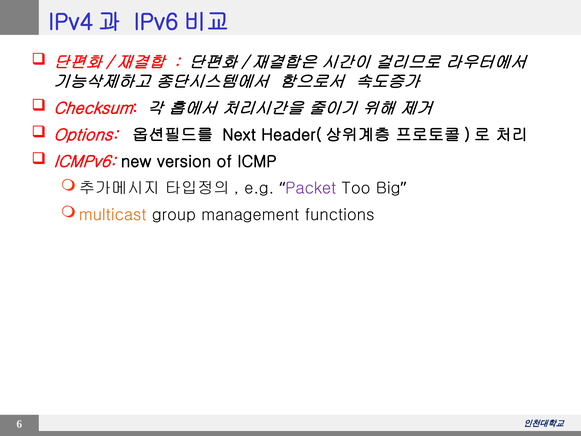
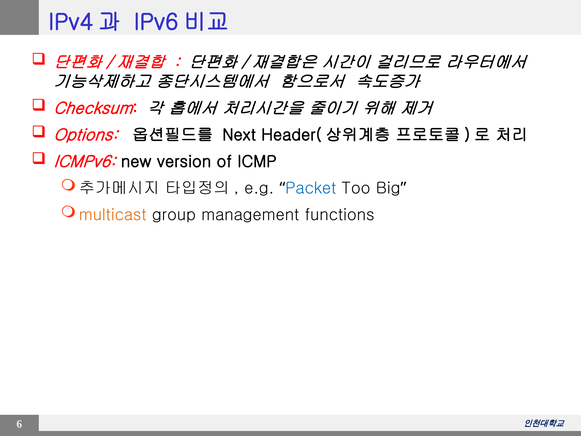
Packet colour: purple -> blue (311, 188)
